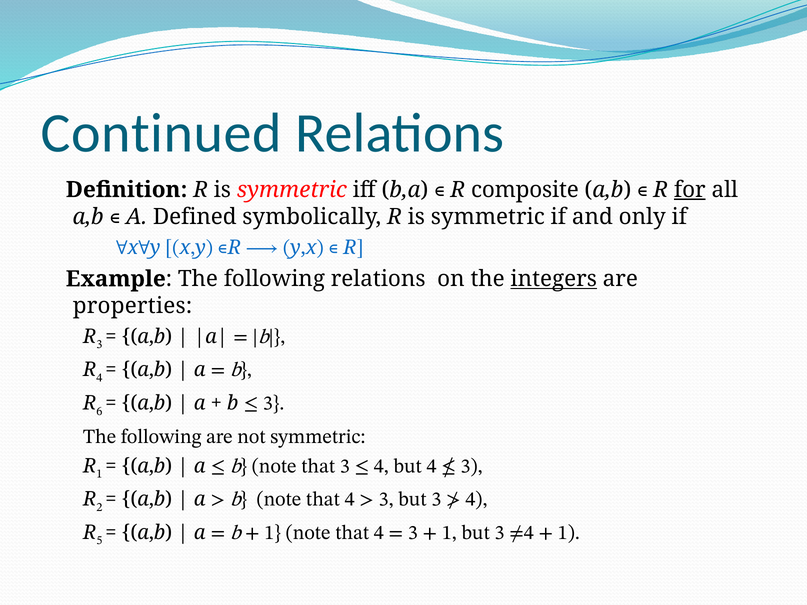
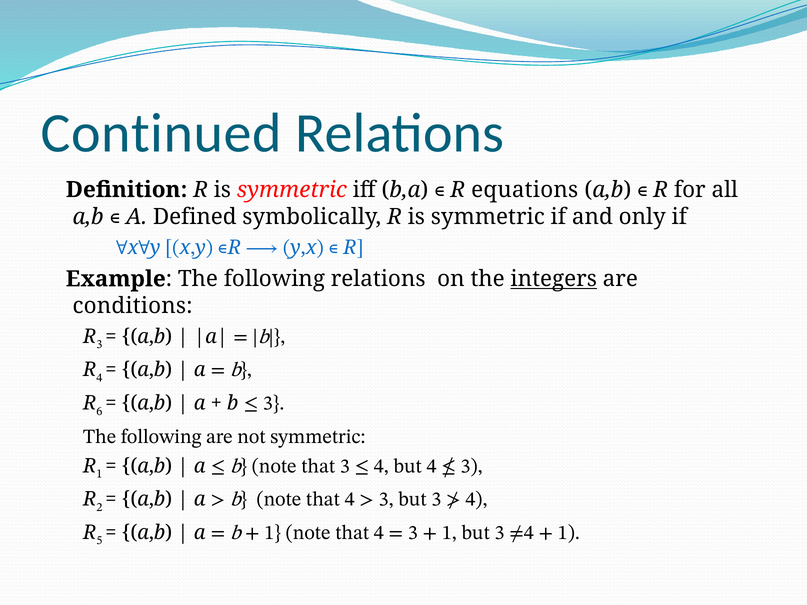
composite: composite -> equations (525, 190)
for underline: present -> none (690, 190)
properties: properties -> conditions (133, 306)
